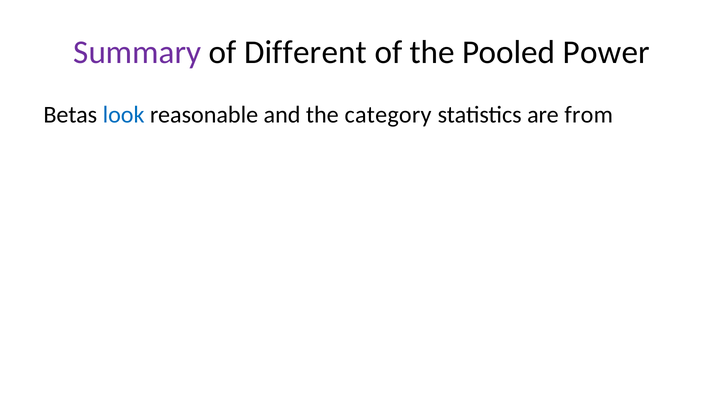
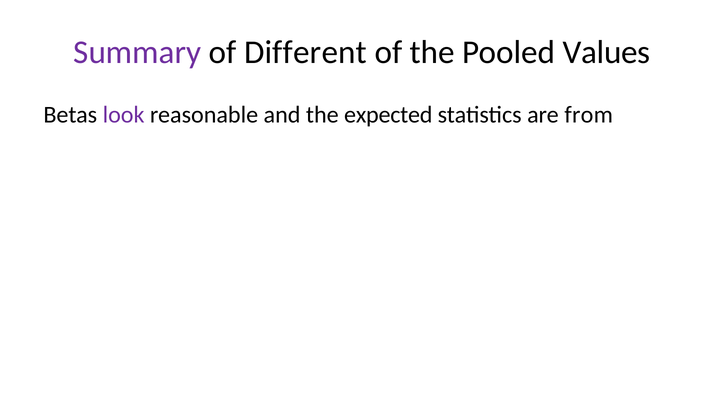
Power: Power -> Values (607, 53)
look colour: blue -> purple (124, 115)
category: category -> expected (388, 115)
